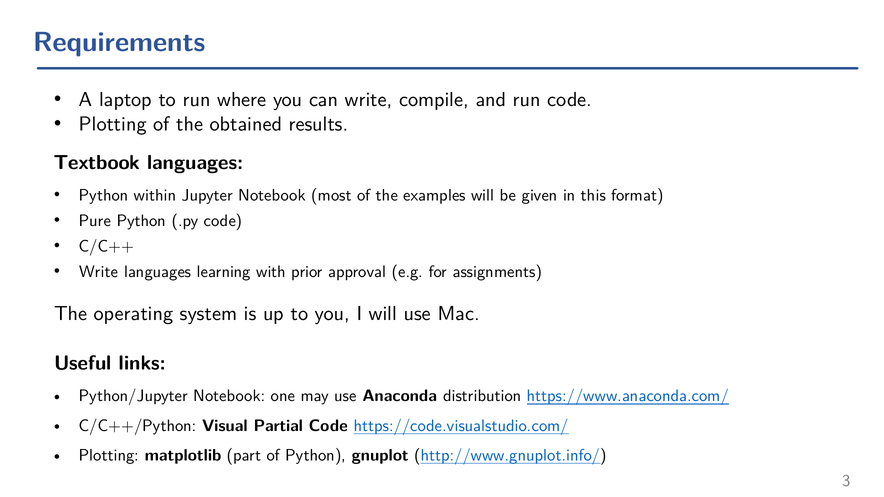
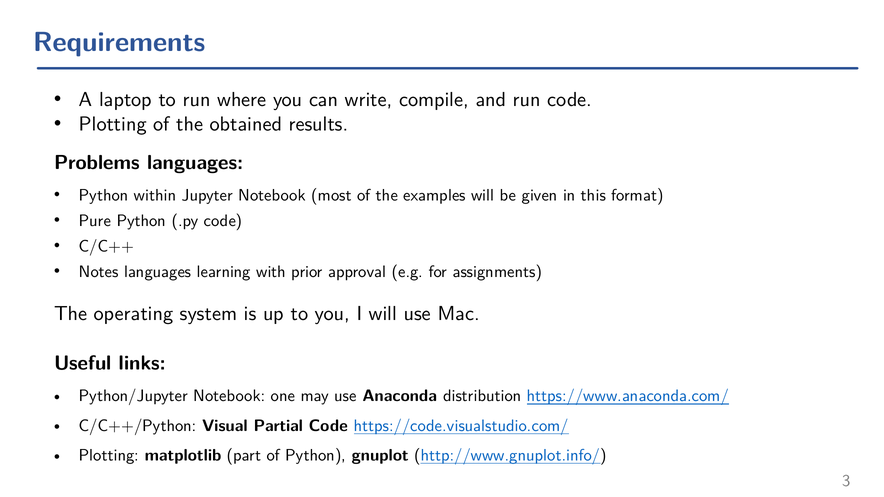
Textbook: Textbook -> Problems (97, 163)
Write: Write -> Notes (99, 272)
